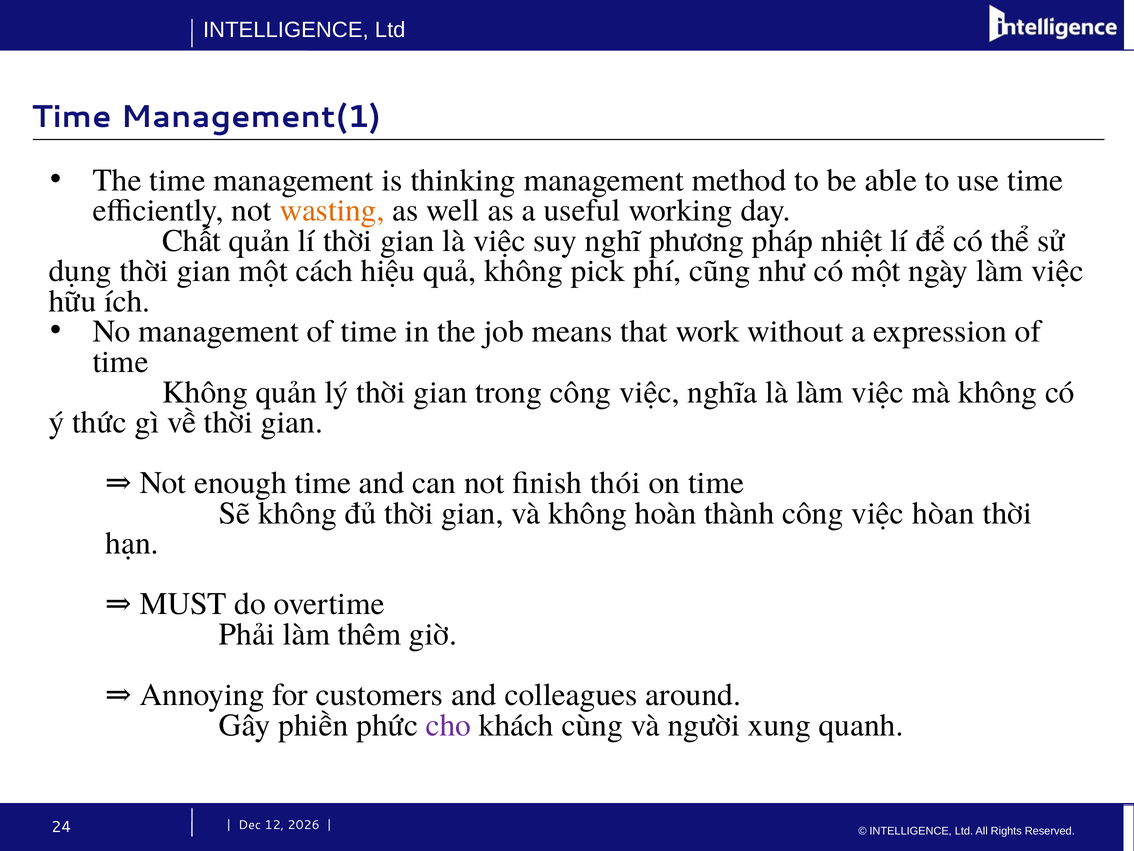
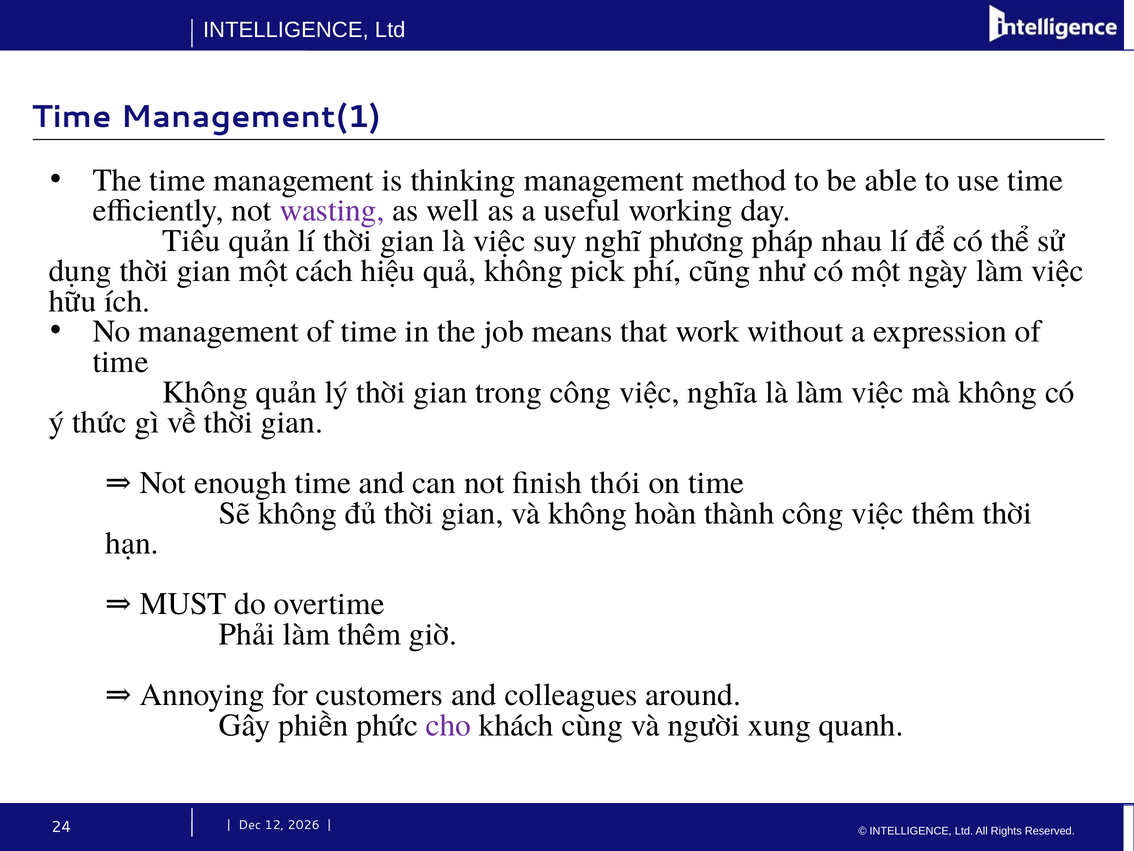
wasting colour: orange -> purple (332, 210)
Chất: Chất -> Tiêu (191, 241)
nhiệt: nhiệt -> nhau (852, 241)
việc hòan: hòan -> thêm (943, 513)
